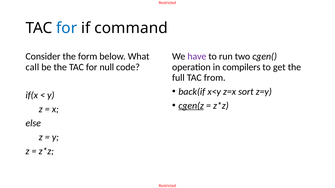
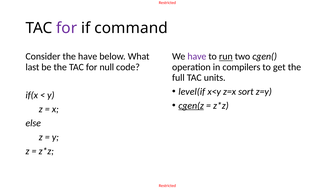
for colour: blue -> purple (67, 28)
the form: form -> have (88, 57)
run underline: none -> present (226, 57)
call: call -> last (32, 67)
from: from -> units (215, 78)
back(if: back(if -> level(if (192, 92)
